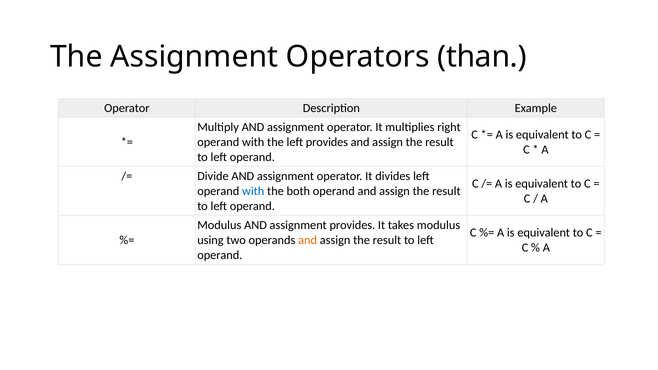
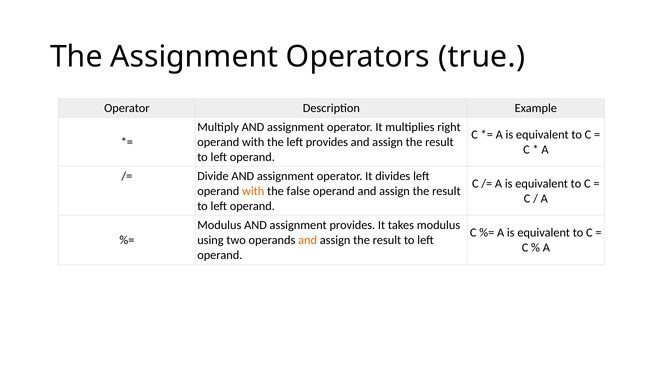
than: than -> true (482, 57)
with colour: blue -> orange (253, 191)
both: both -> false (298, 191)
